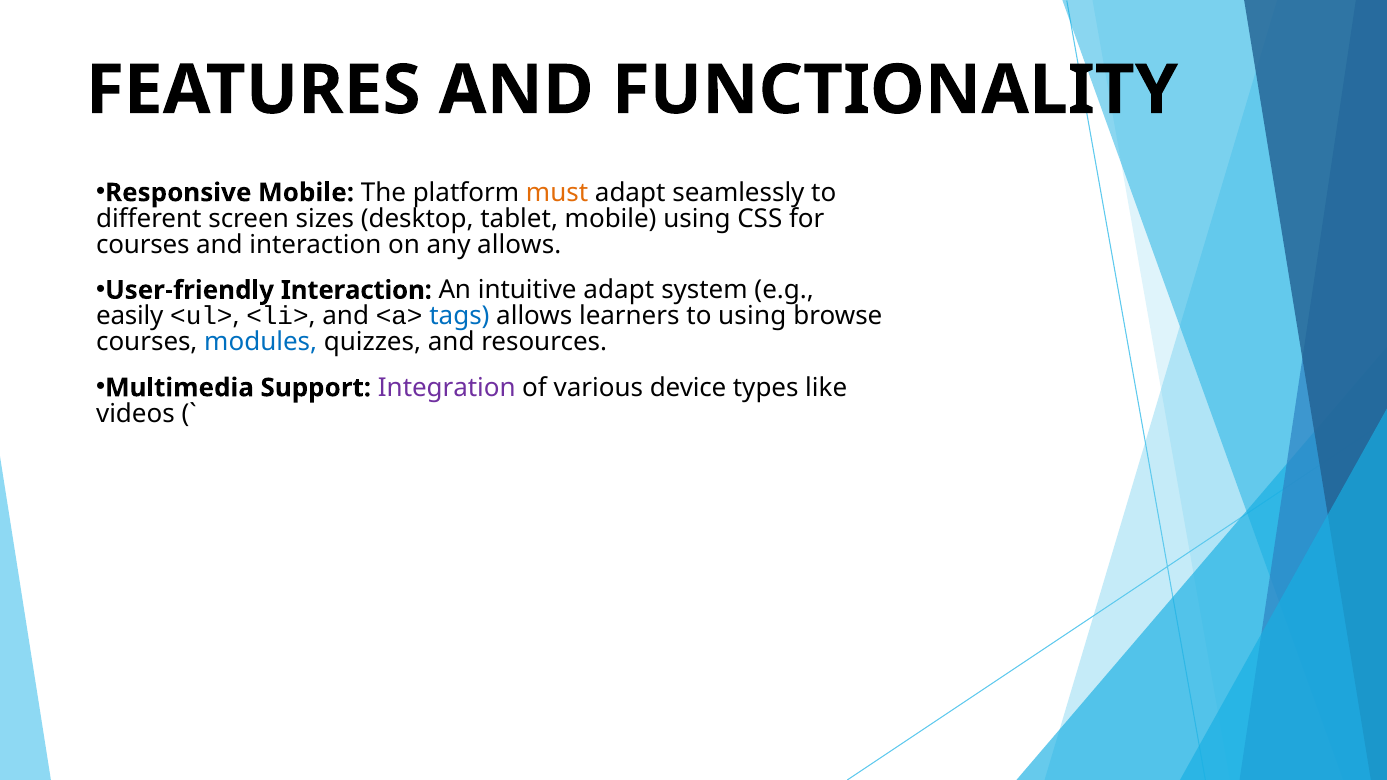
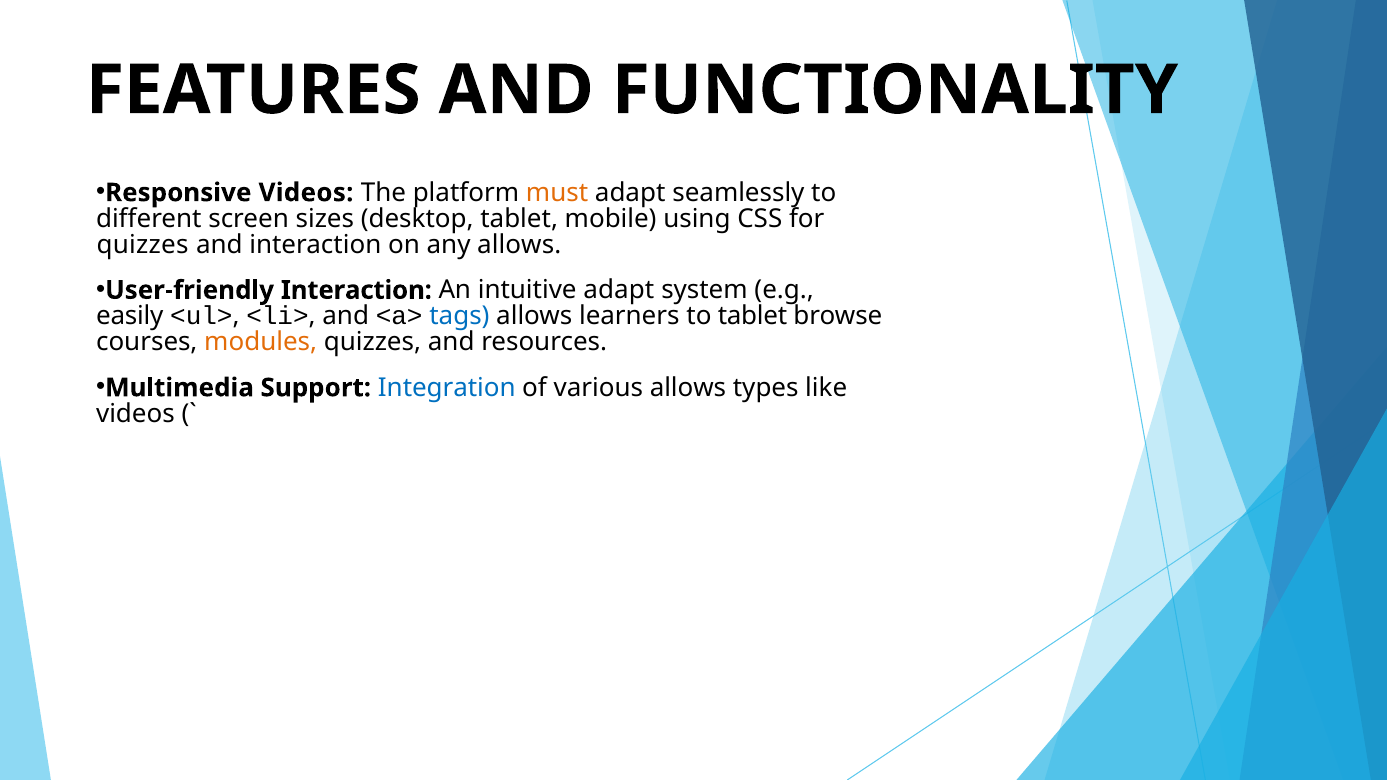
Responsive Mobile: Mobile -> Videos (306, 193)
courses: courses -> quizzes (143, 245)
to using: using -> tablet (752, 316)
modules colour: blue -> orange (261, 342)
Integration colour: purple -> blue (447, 388)
various device: device -> allows (688, 388)
